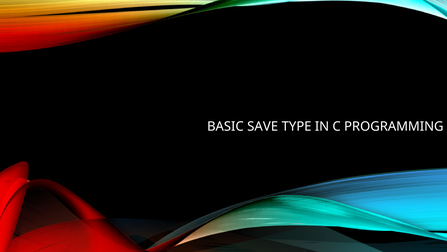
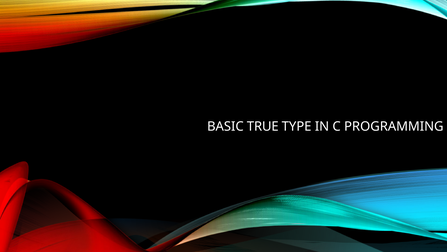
SAVE: SAVE -> TRUE (263, 126)
